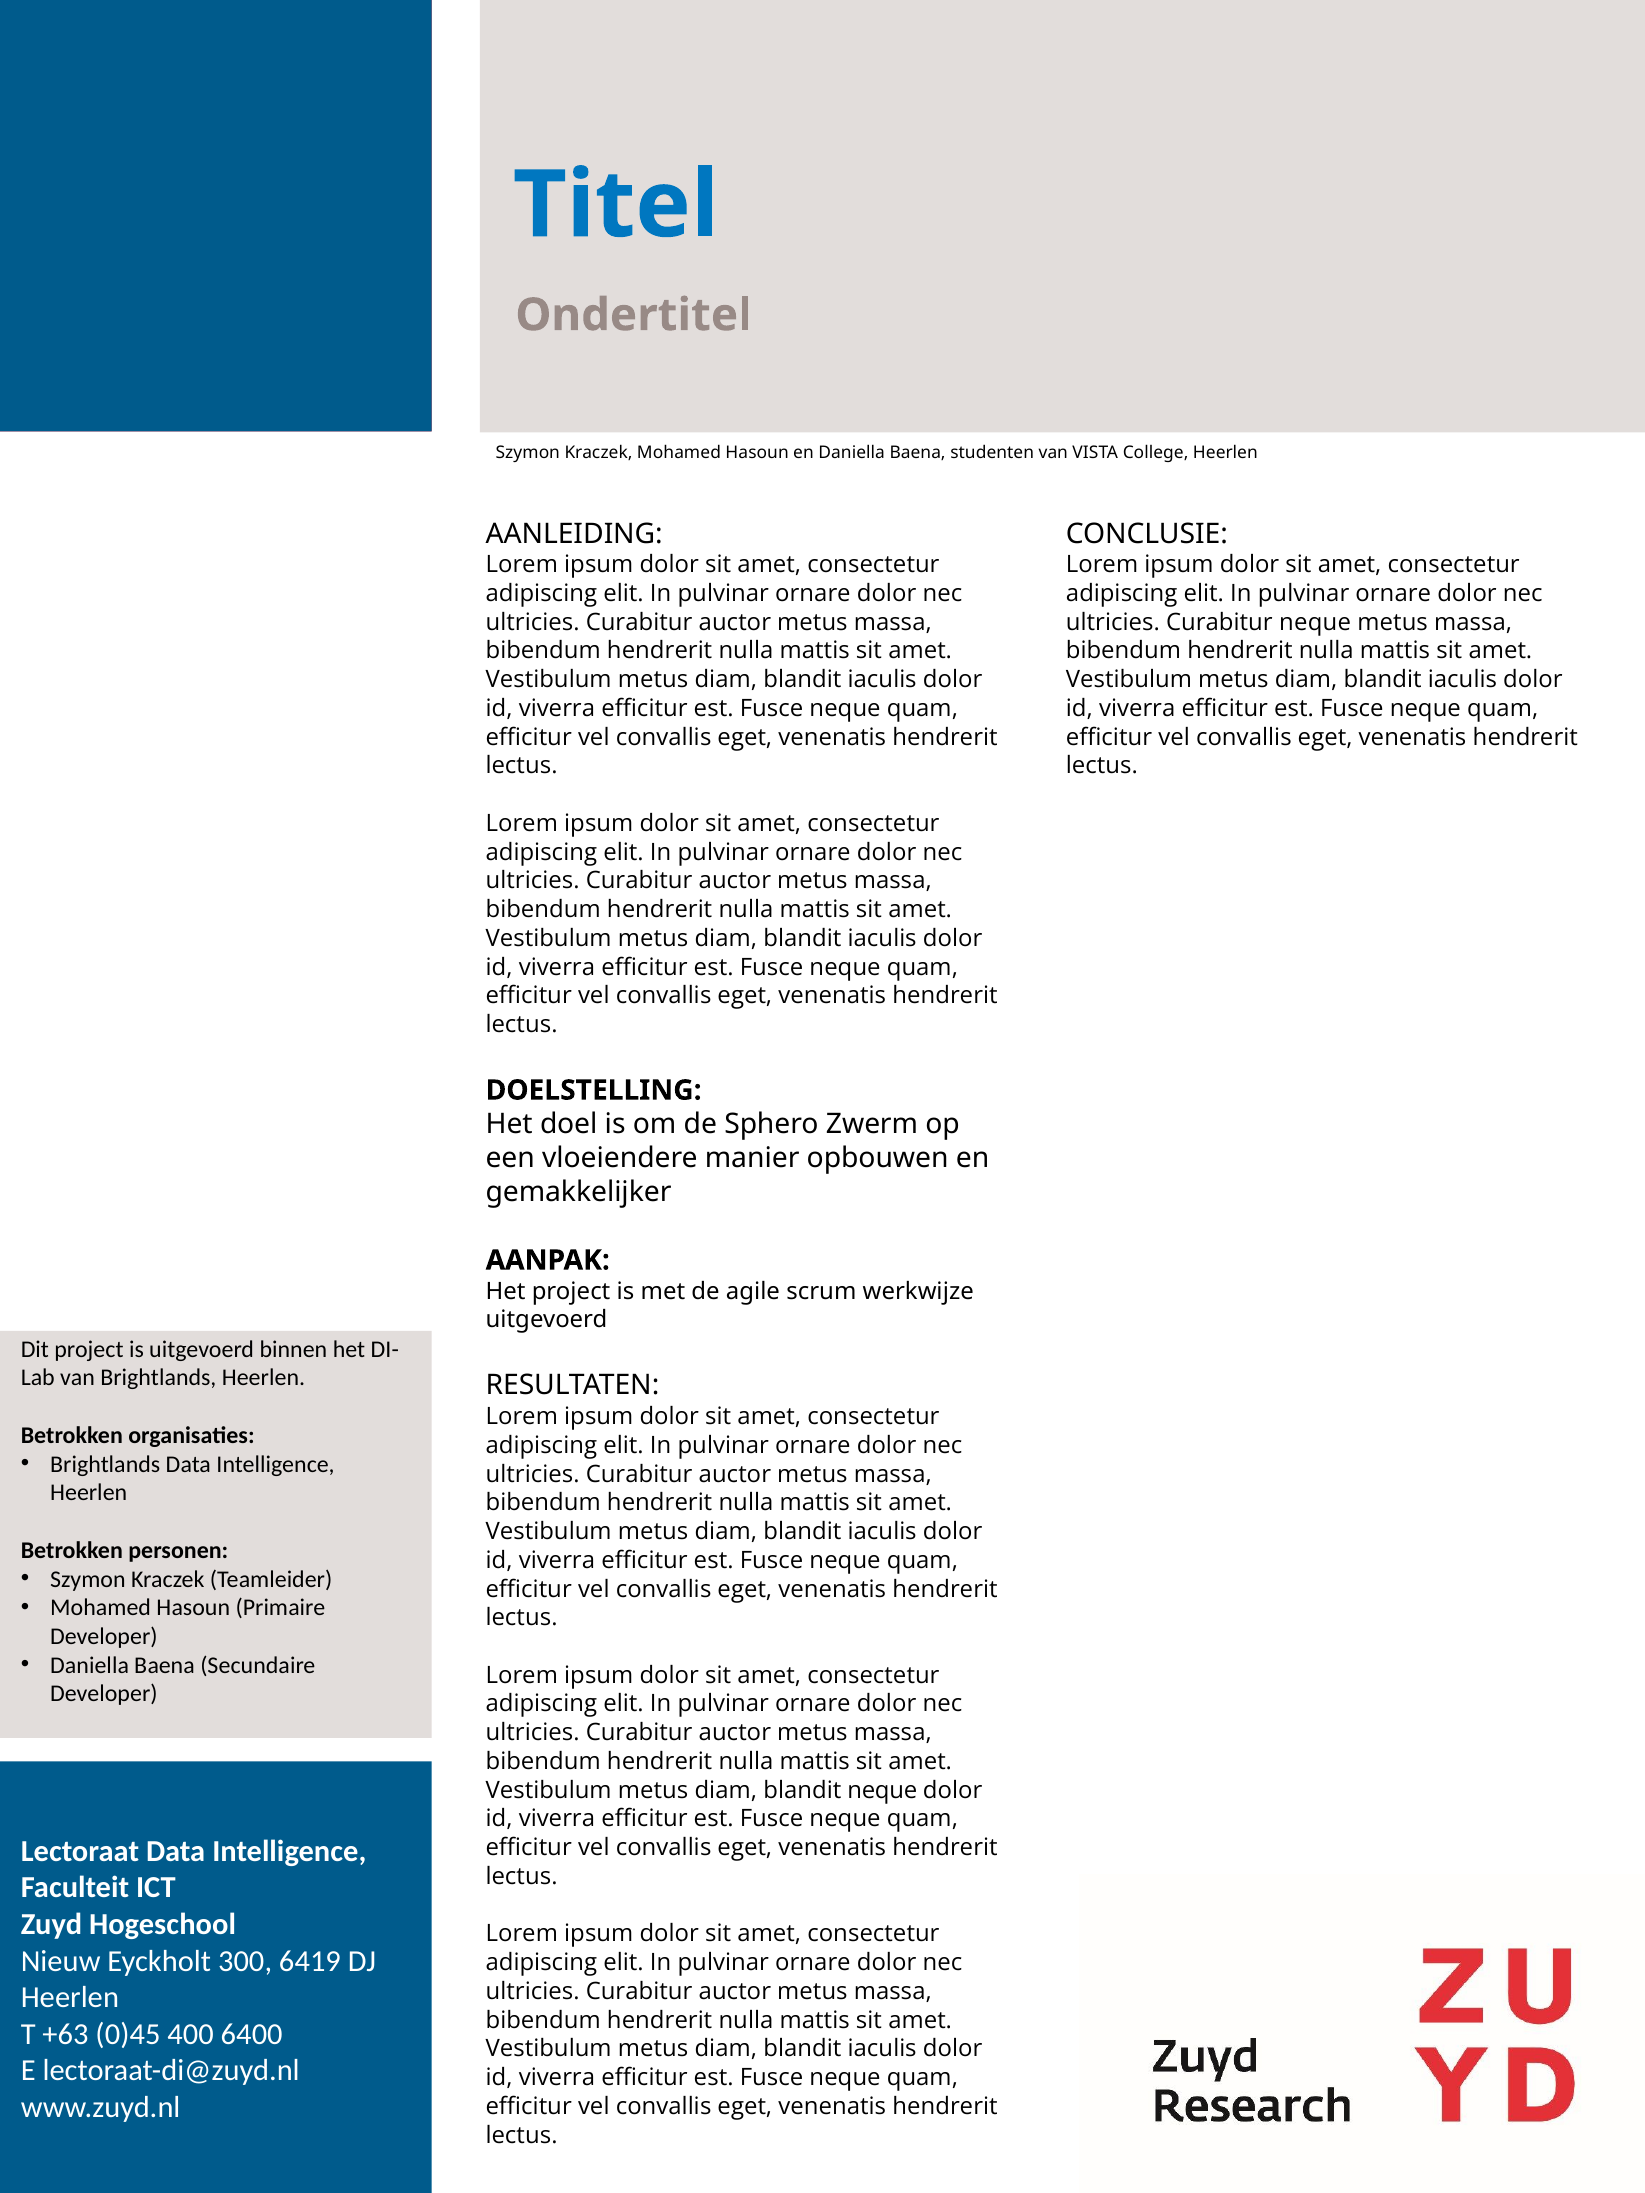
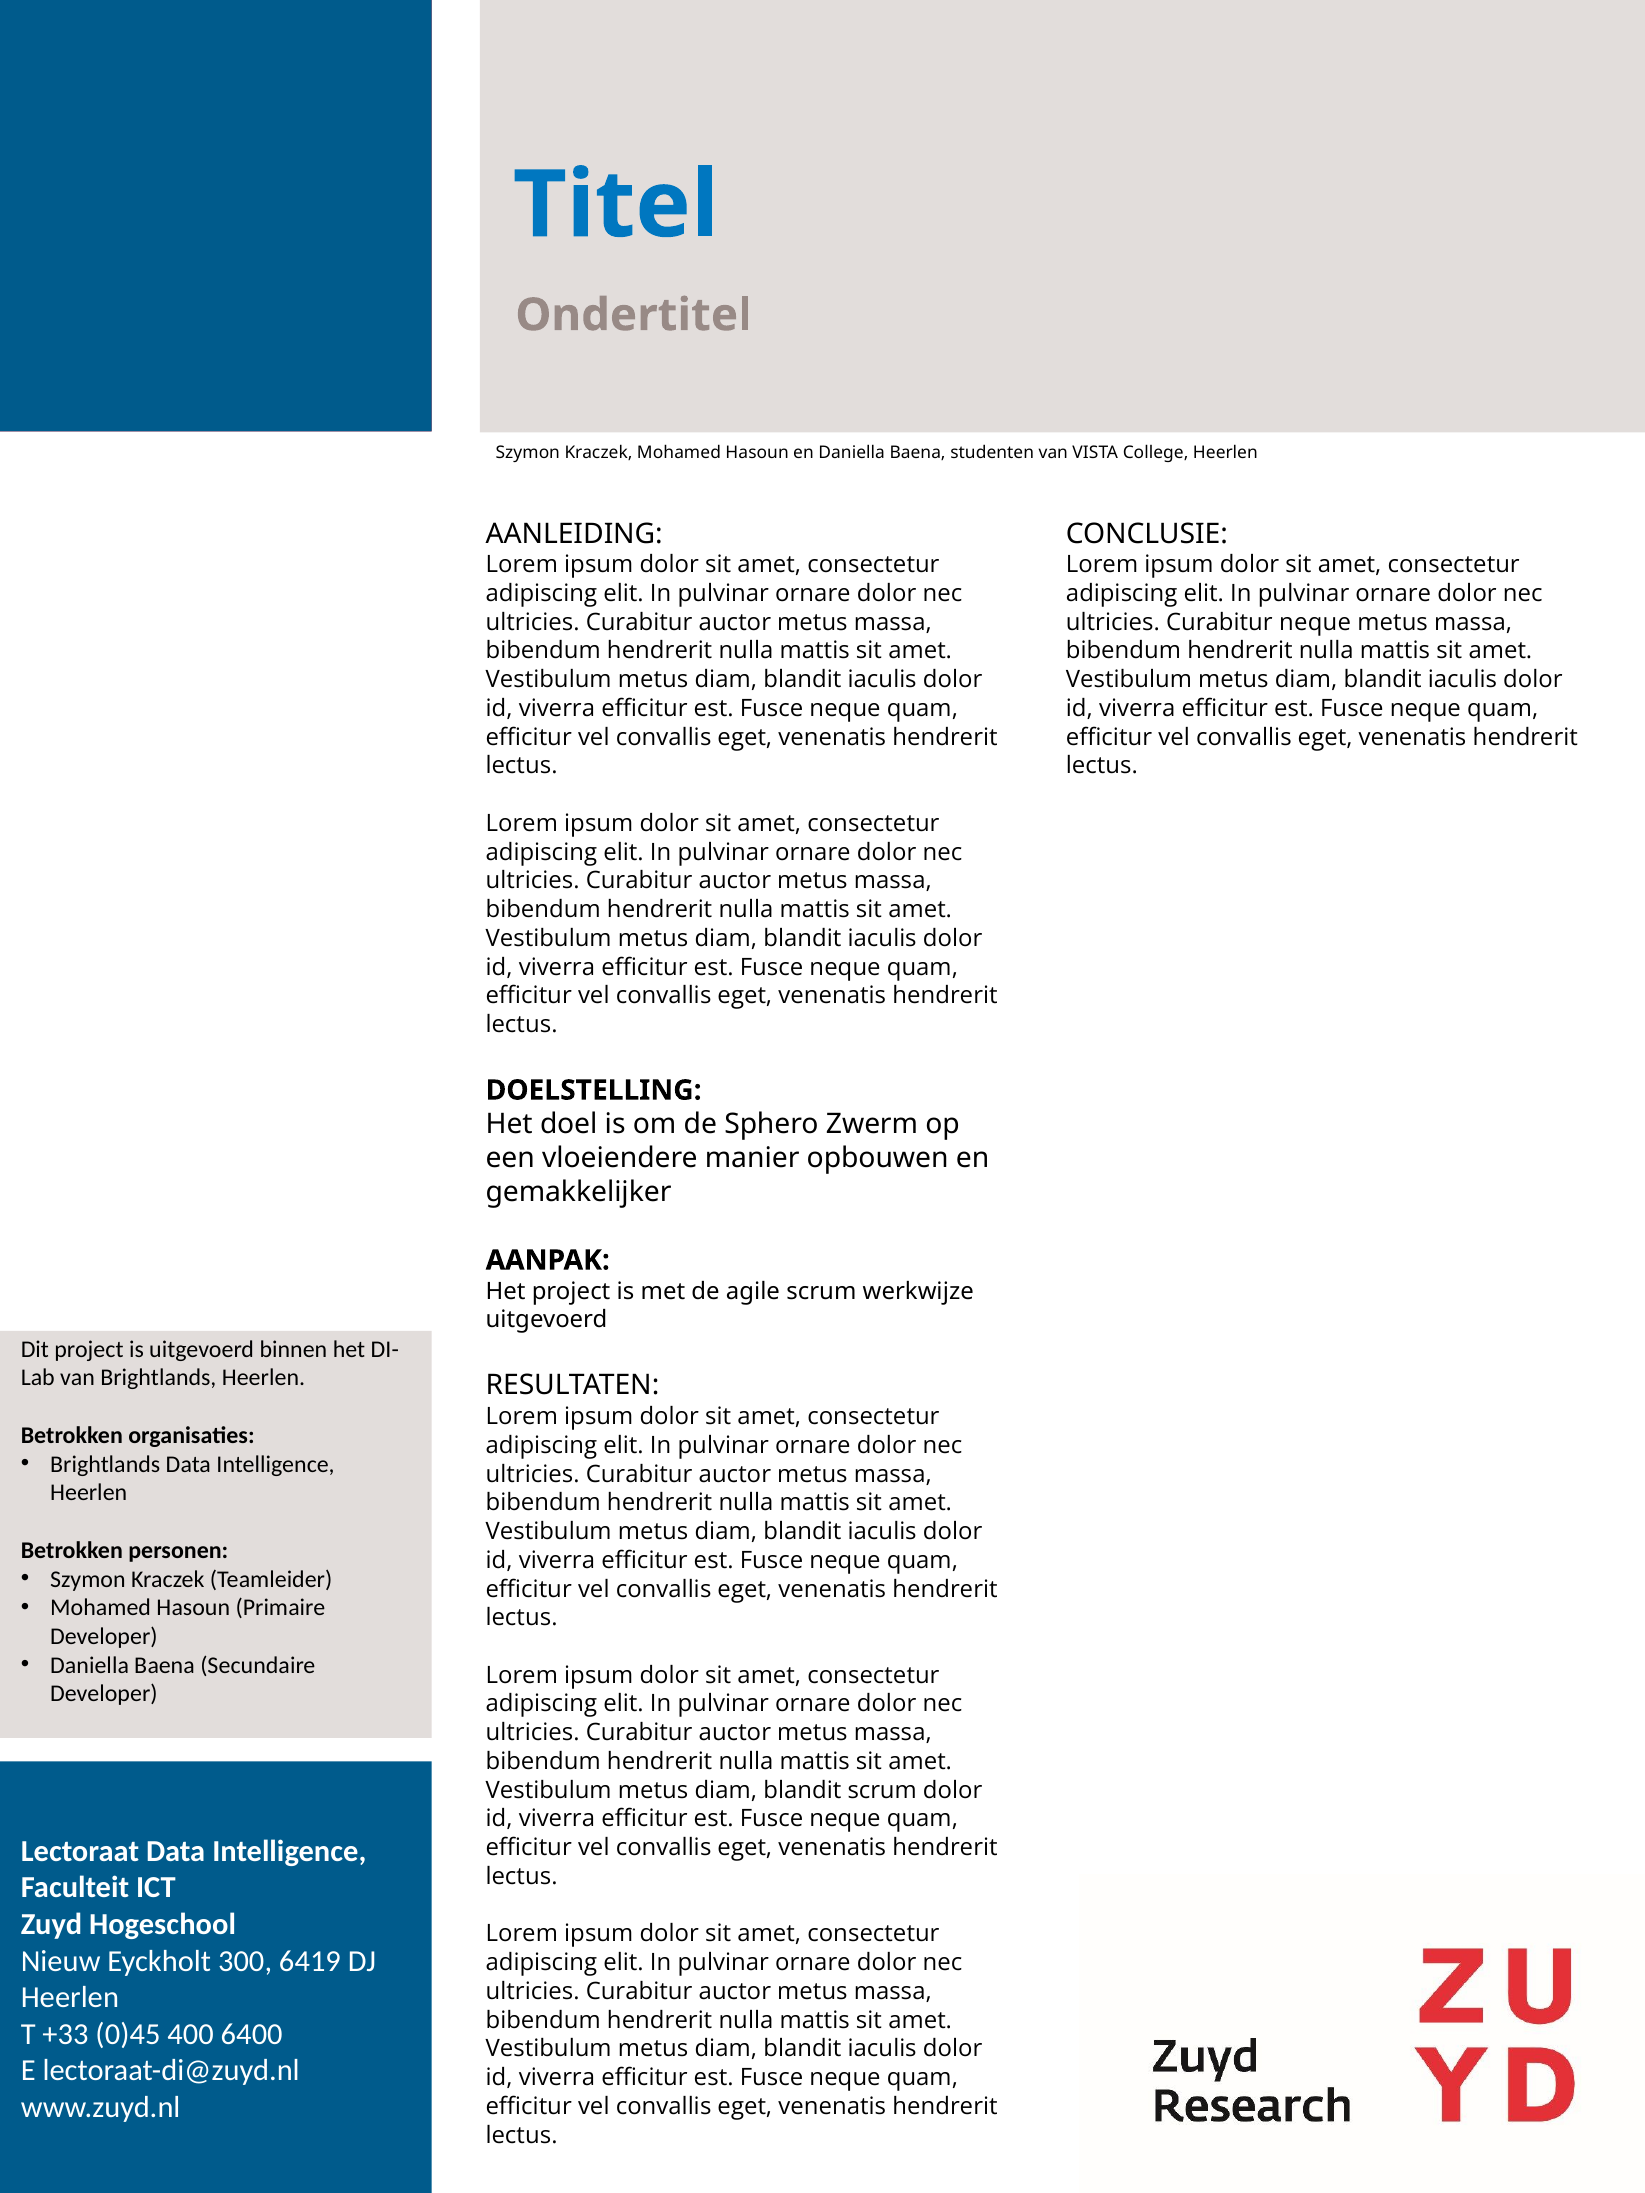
blandit neque: neque -> scrum (882, 1791)
+63: +63 -> +33 (66, 2034)
